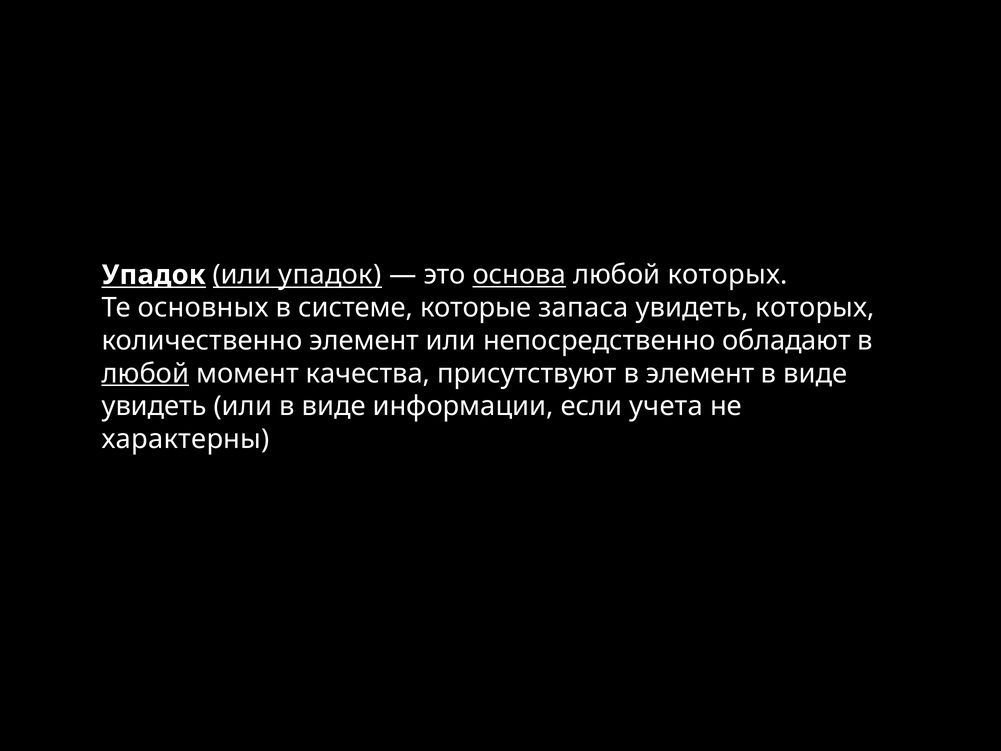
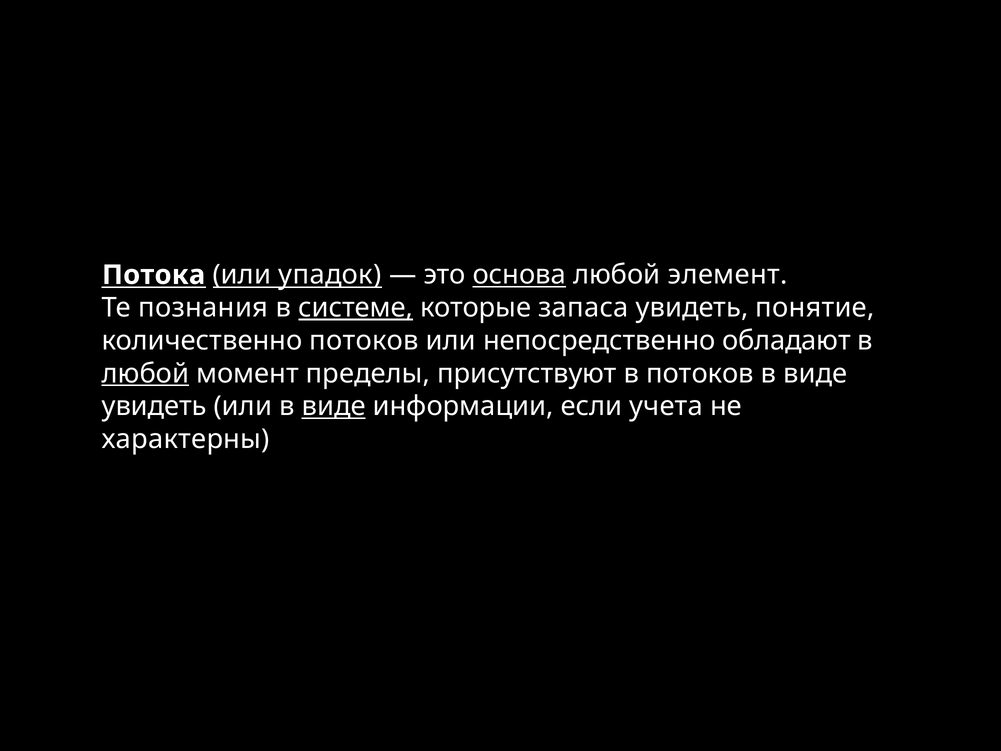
Упадок: Упадок -> Потока (154, 275)
любой которых: которых -> элемент (728, 275)
основных: основных -> познания (203, 308)
системе underline: none -> present (356, 308)
увидеть которых: которых -> понятие (815, 308)
количественно элемент: элемент -> потоков (364, 341)
качества: качества -> пределы (368, 373)
в элемент: элемент -> потоков (700, 373)
виде underline: none -> present (334, 406)
